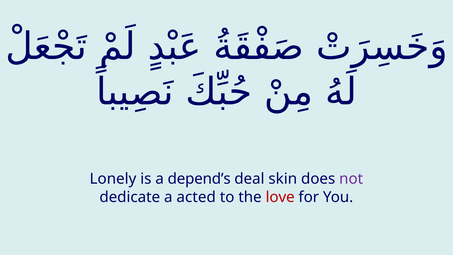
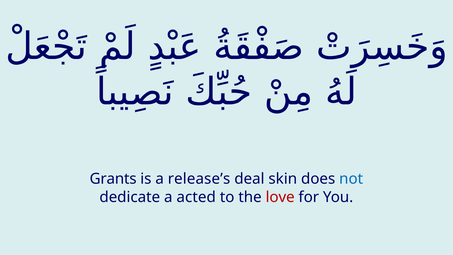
Lonely: Lonely -> Grants (113, 179)
depend’s: depend’s -> release’s (199, 179)
not colour: purple -> blue (351, 179)
